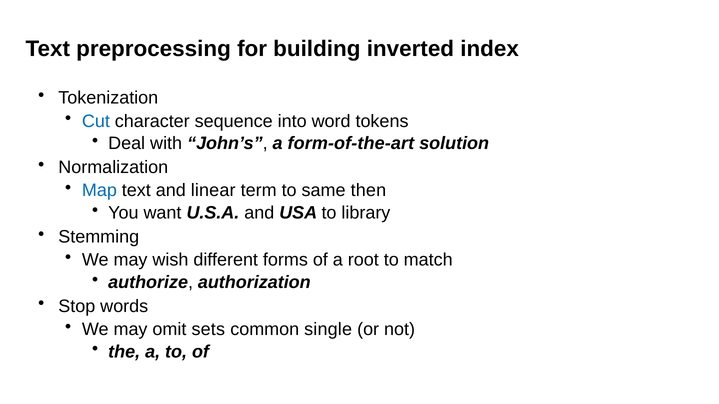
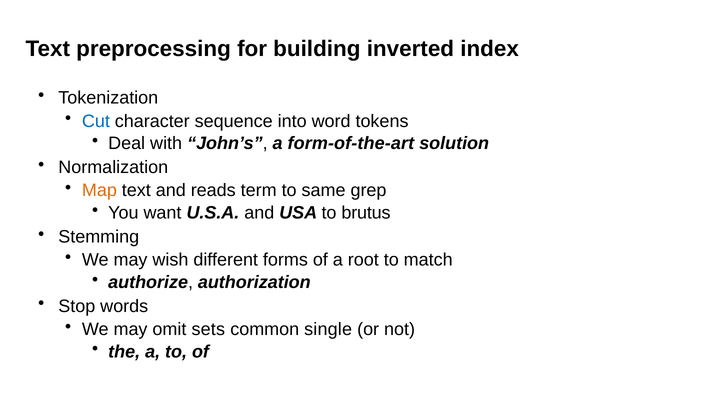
Map colour: blue -> orange (99, 191)
linear: linear -> reads (213, 191)
then: then -> grep (369, 191)
library: library -> brutus (366, 213)
